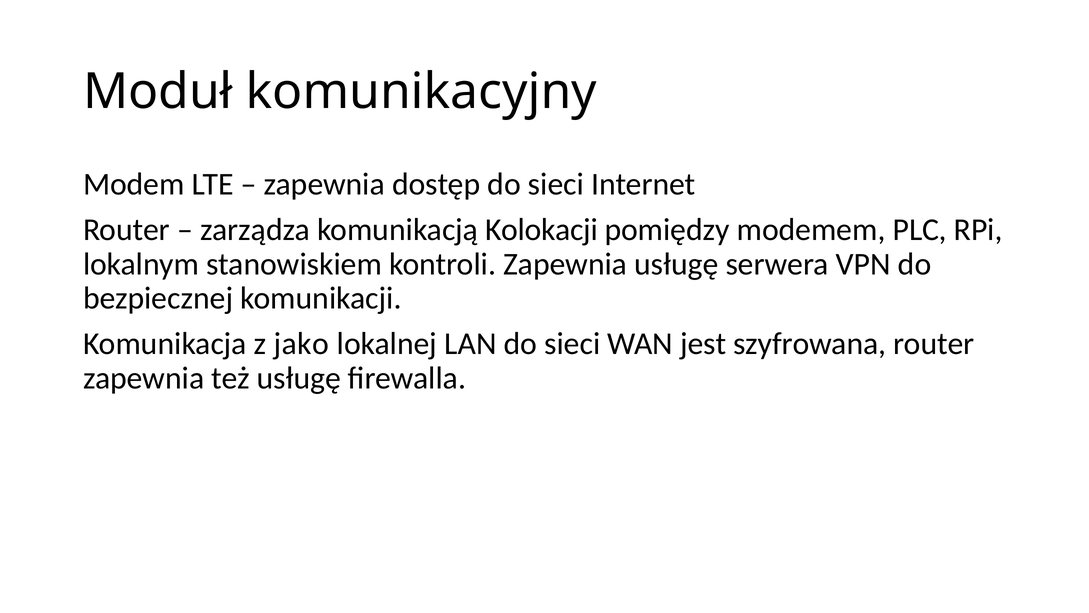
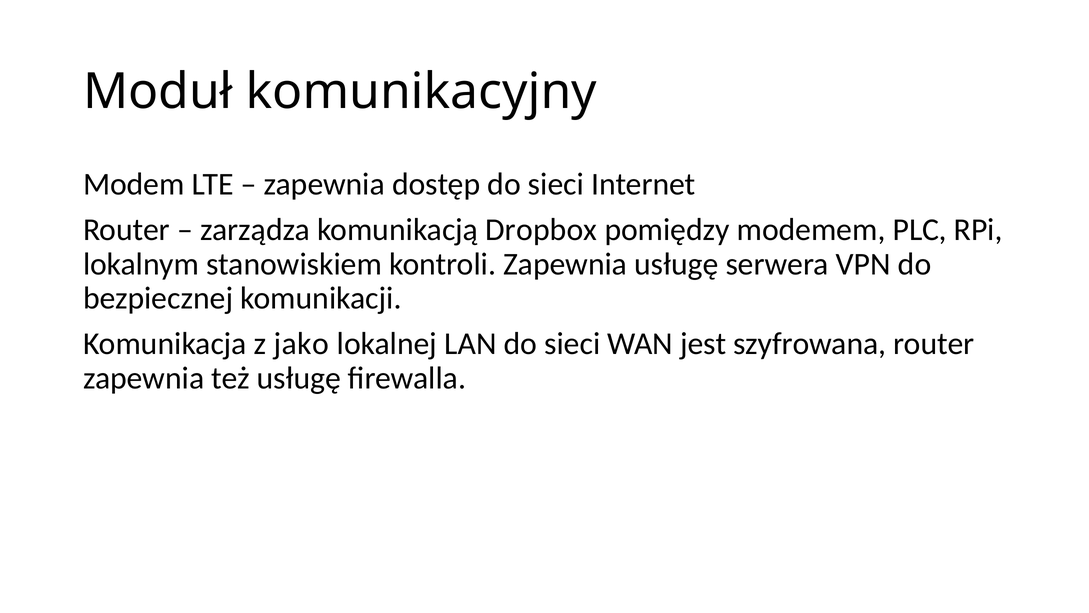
Kolokacji: Kolokacji -> Dropbox (541, 230)
